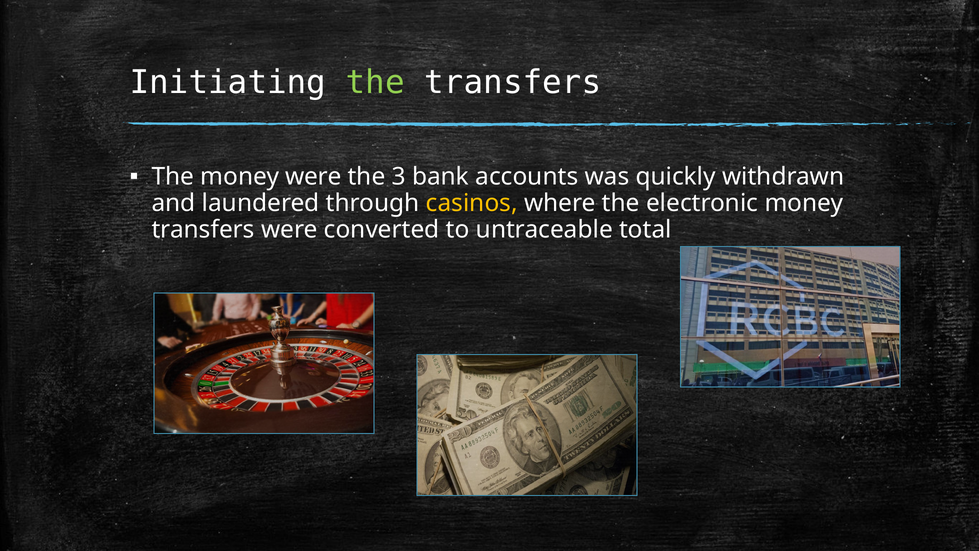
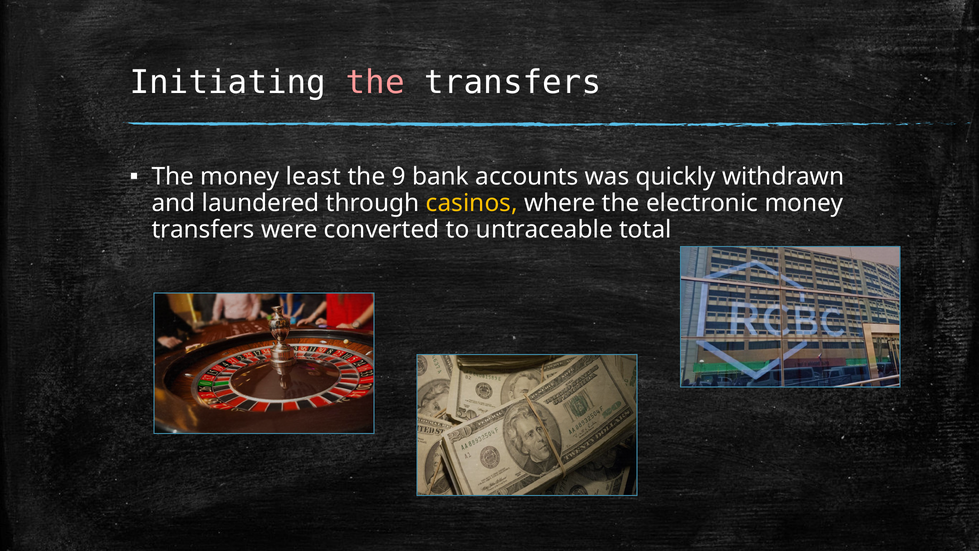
the colour: light green -> pink (375, 83)
money were: were -> least (313, 177)
3: 3 -> 9 (399, 177)
